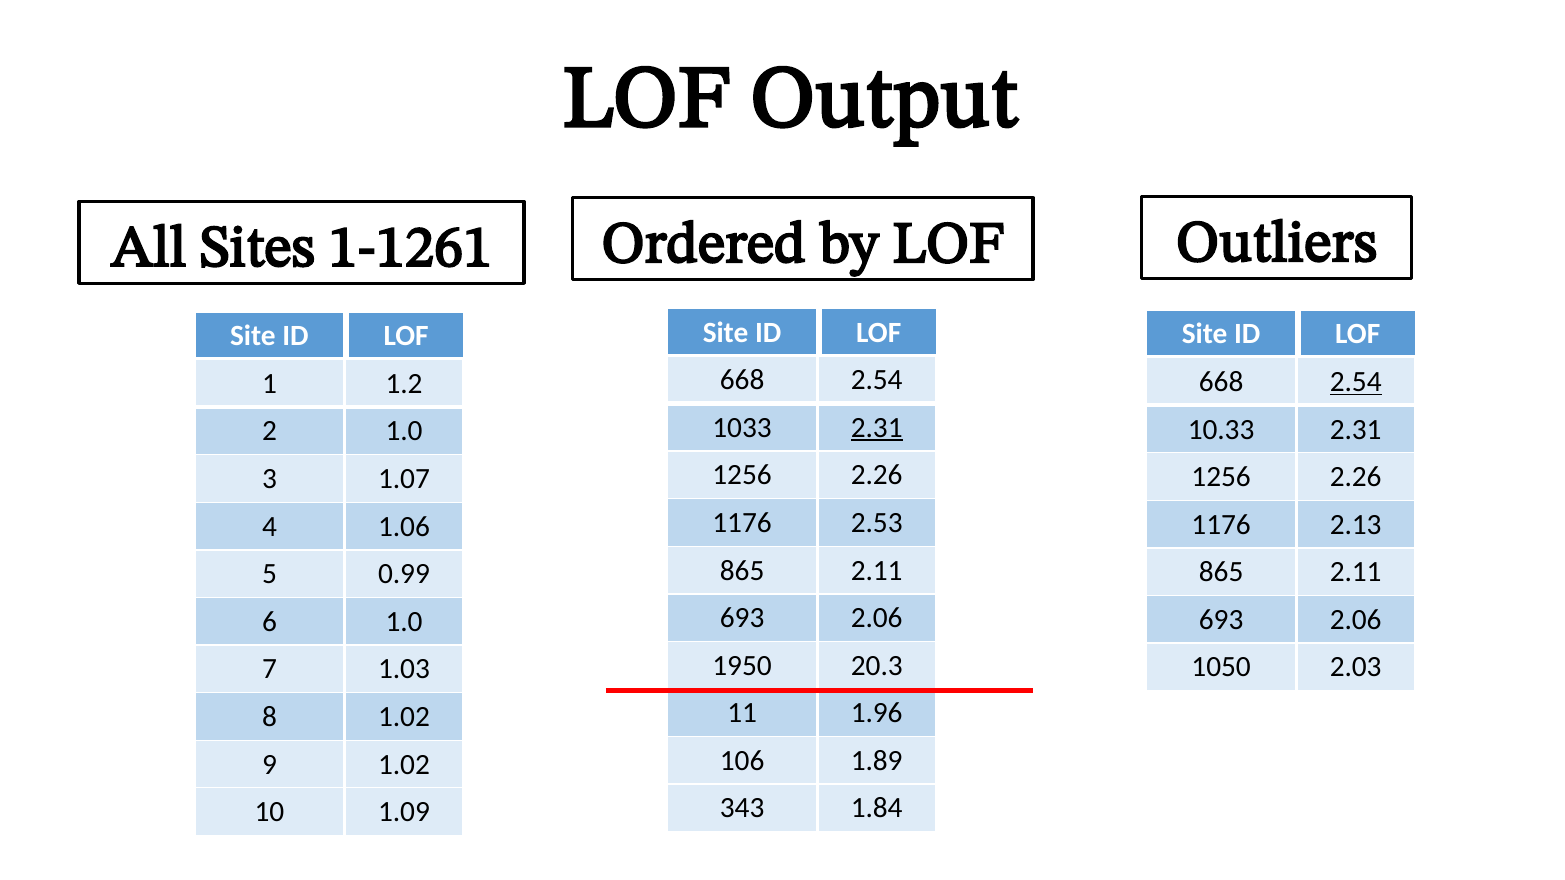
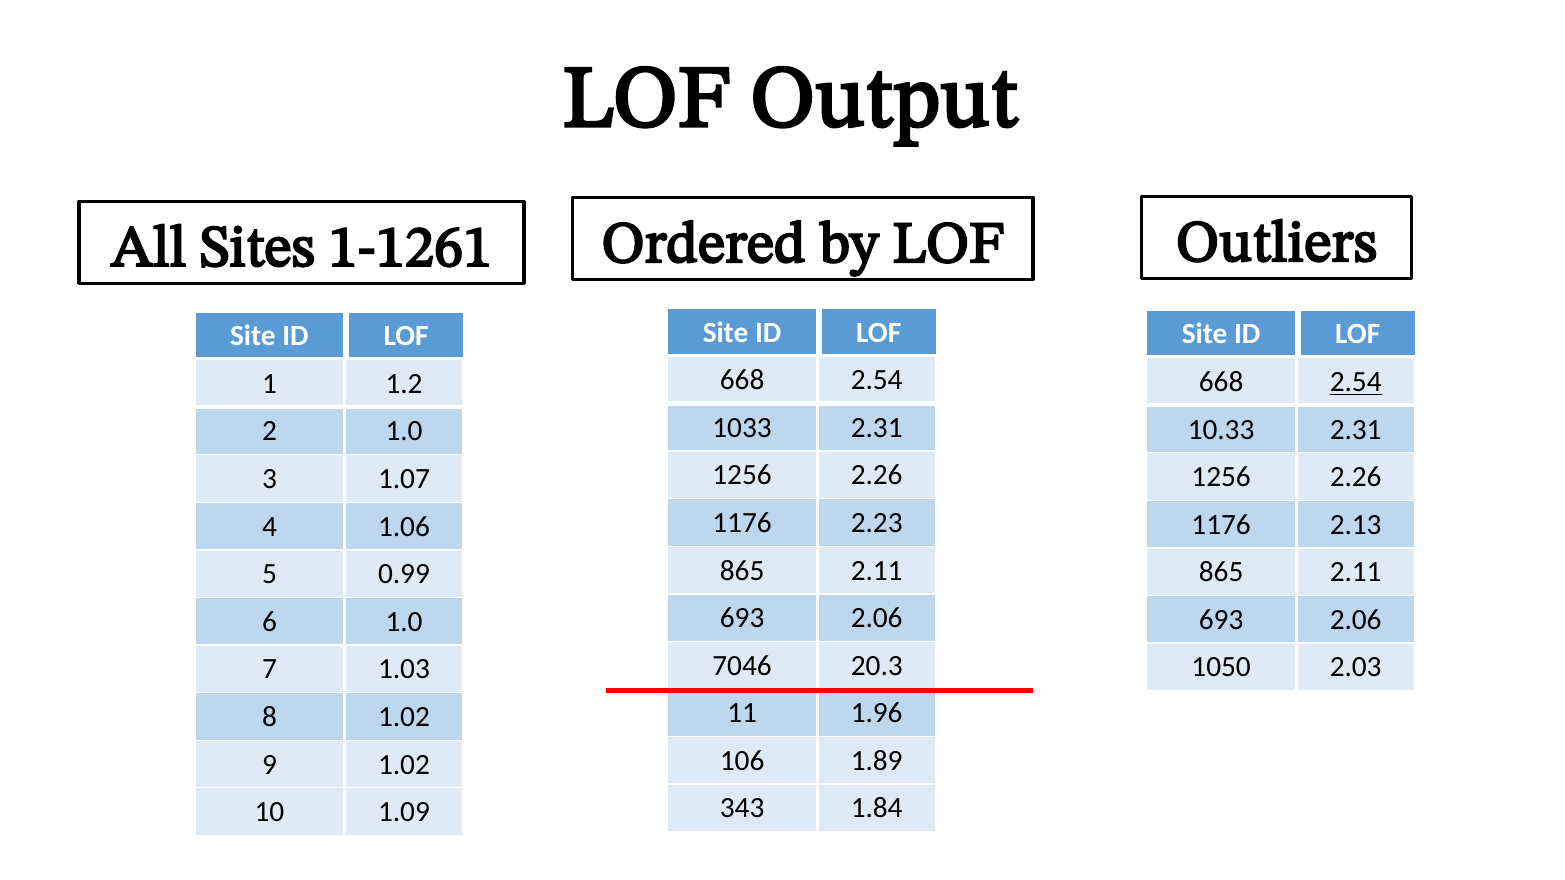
2.31 underline: present -> none (877, 428)
2.53: 2.53 -> 2.23 (877, 523)
1950: 1950 -> 7046 (742, 666)
